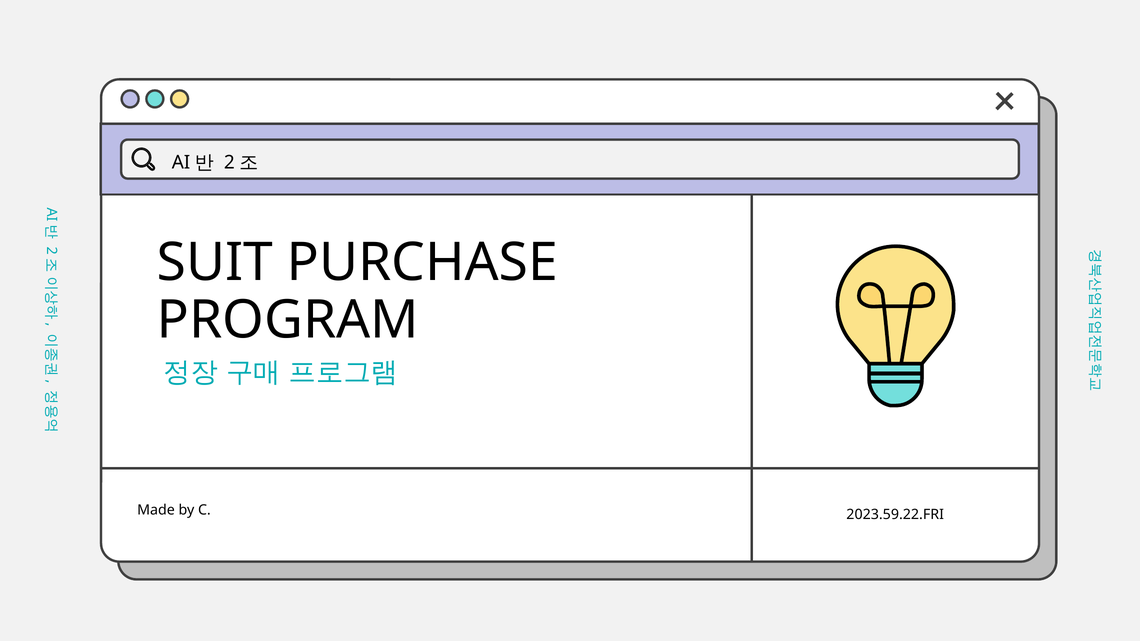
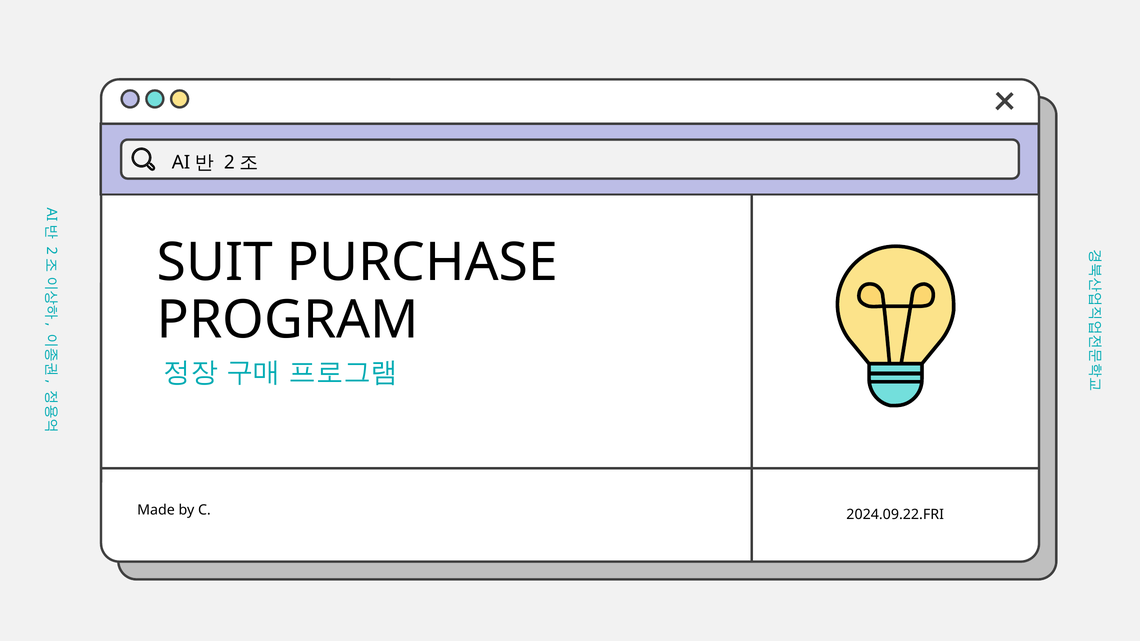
2023.59.22.FRI: 2023.59.22.FRI -> 2024.09.22.FRI (895, 515)
